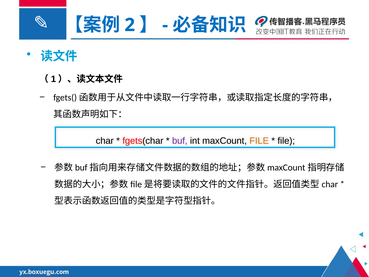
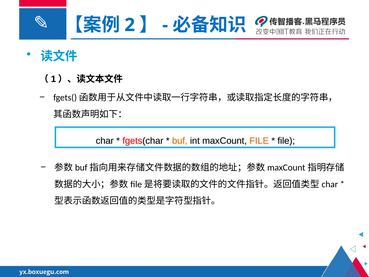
buf colour: purple -> orange (180, 141)
